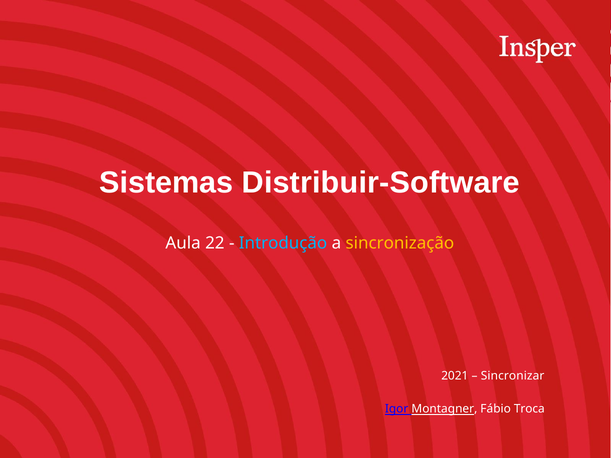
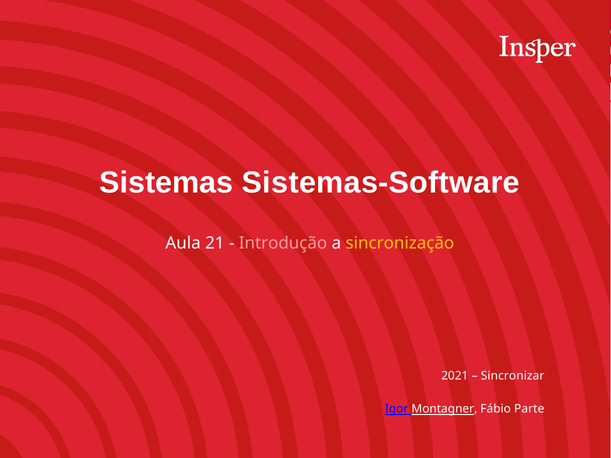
Distribuir-Software: Distribuir-Software -> Sistemas-Software (381, 183)
22: 22 -> 21 (215, 244)
Introdução colour: light blue -> pink (283, 244)
Troca: Troca -> Parte (529, 409)
